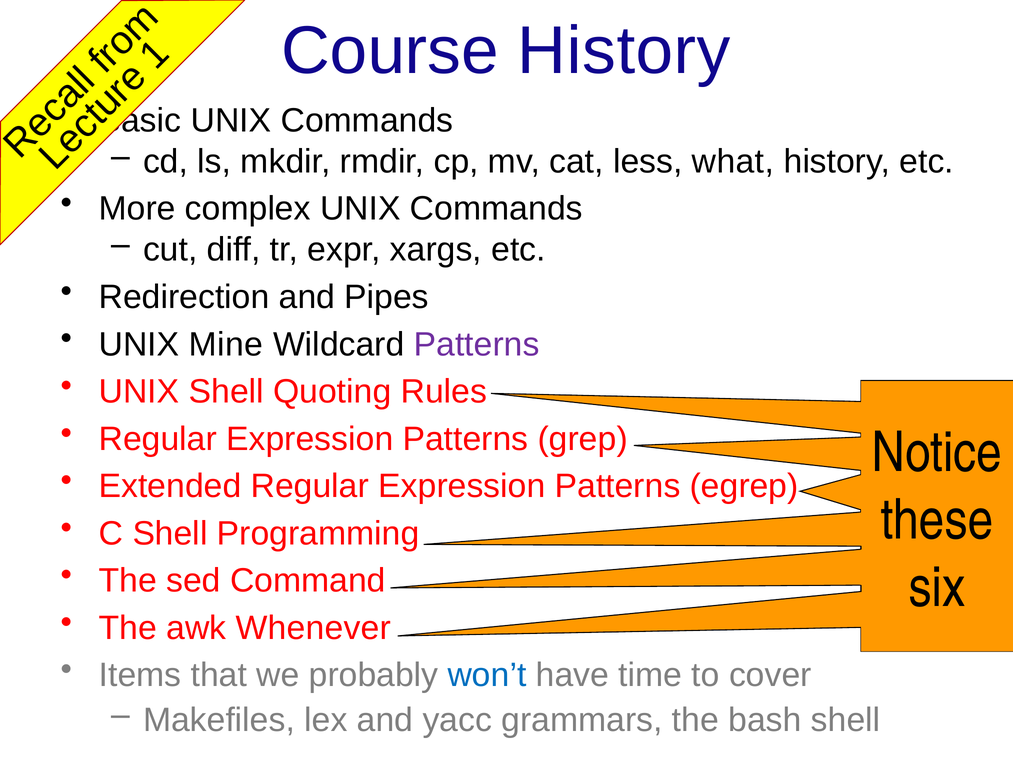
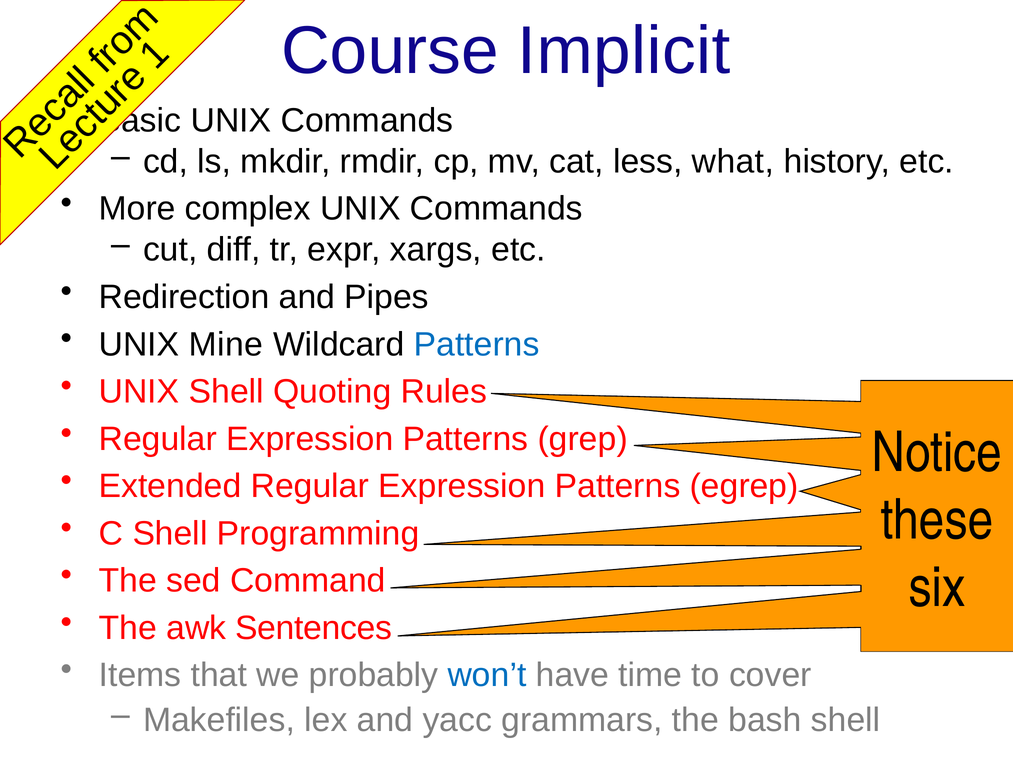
Course History: History -> Implicit (624, 51)
Patterns colour: purple -> blue (477, 344)
Whenever: Whenever -> Sentences (314, 628)
